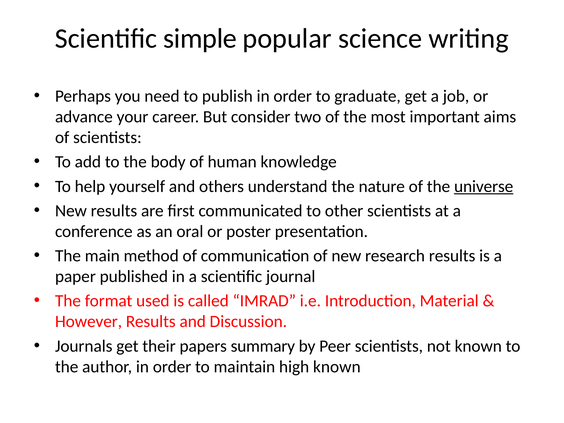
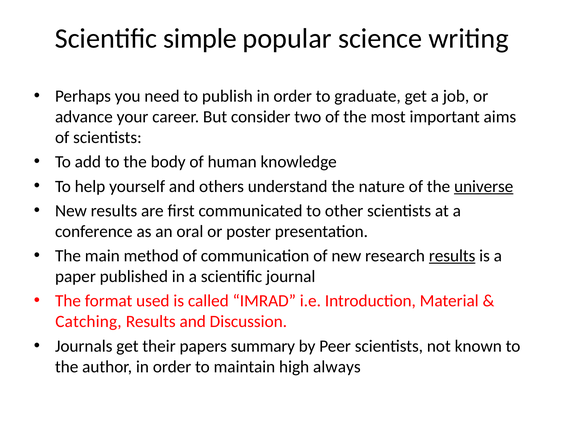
results underline: none -> present (452, 256)
However: However -> Catching (88, 322)
high known: known -> always (337, 367)
